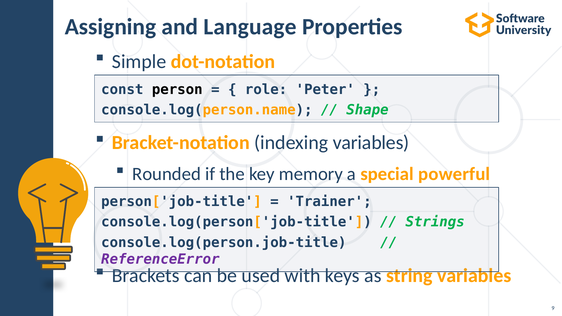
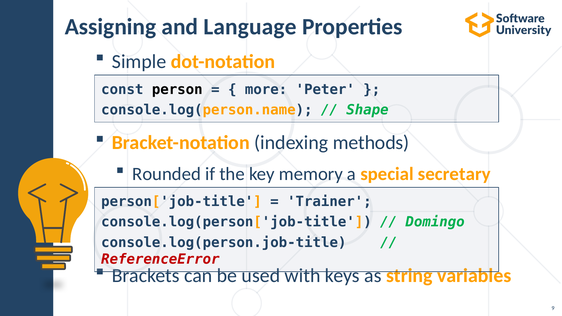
role: role -> more (266, 89)
indexing variables: variables -> methods (371, 143)
powerful: powerful -> secretary (454, 174)
Strings: Strings -> Domingo (435, 222)
ReferenceError colour: purple -> red (160, 259)
